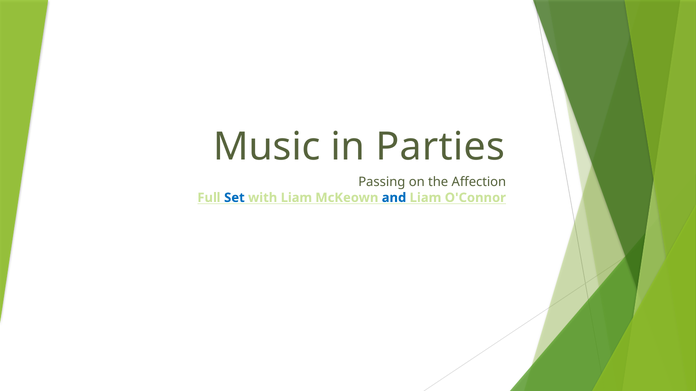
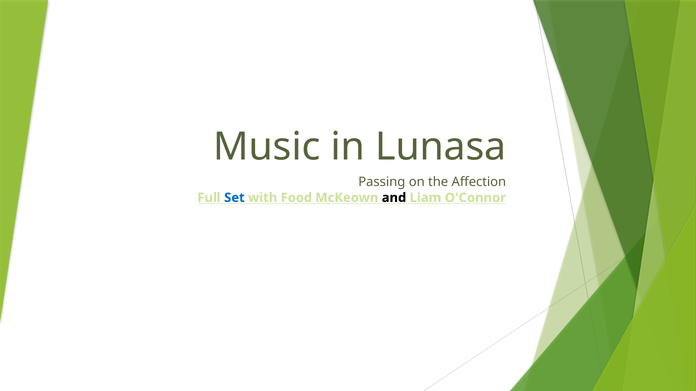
Parties: Parties -> Lunasa (441, 147)
with Liam: Liam -> Food (296, 198)
and colour: blue -> black (394, 198)
